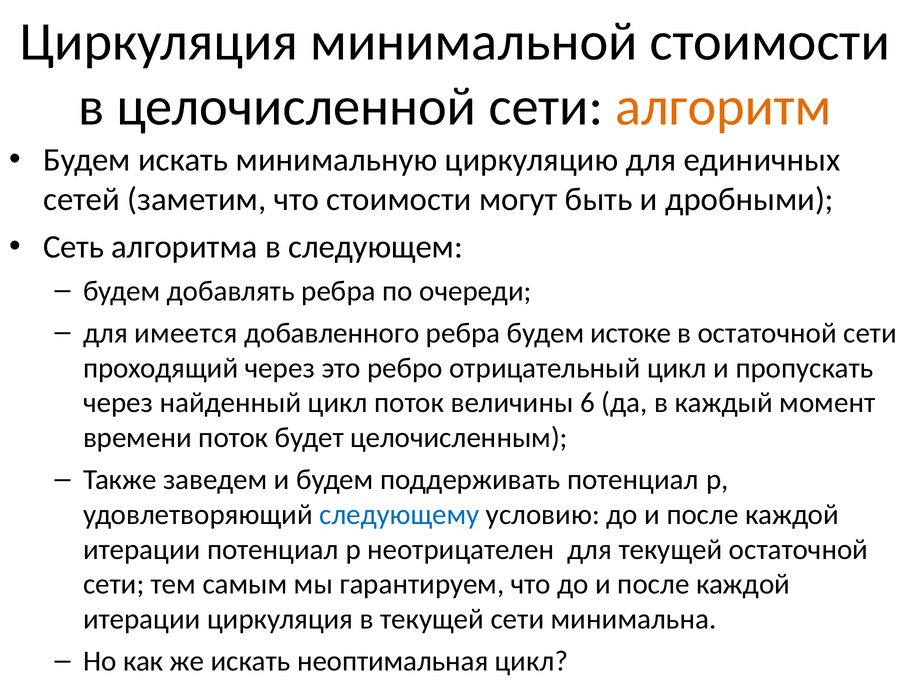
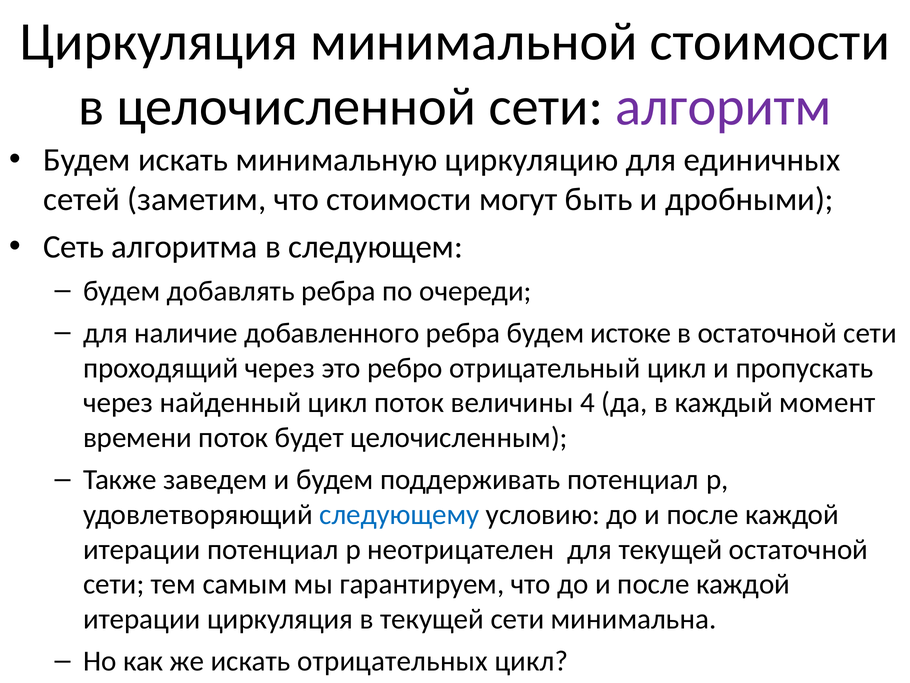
алгоритм colour: orange -> purple (723, 107)
имеется: имеется -> наличие (186, 333)
6: 6 -> 4 (587, 403)
неоптимальная: неоптимальная -> отрицательных (393, 661)
